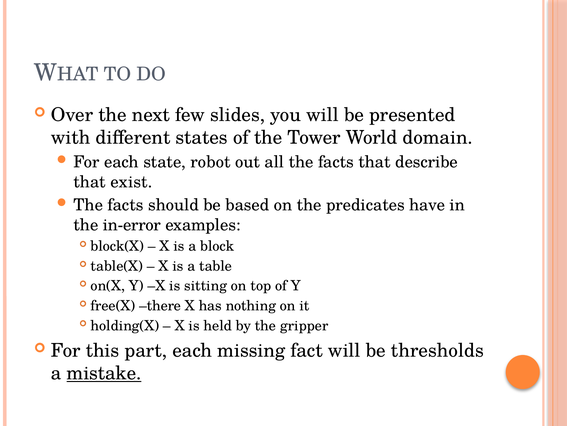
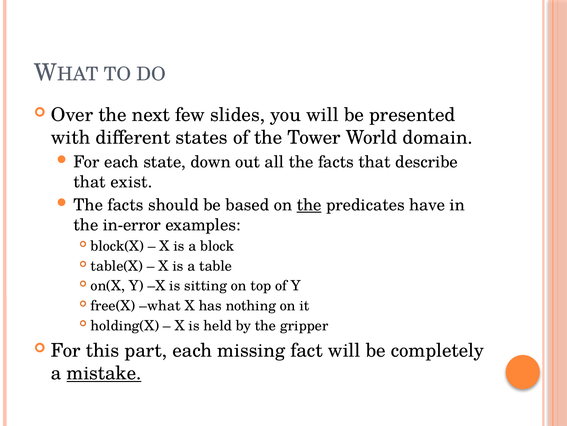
robot: robot -> down (211, 162)
the underline: none -> present (309, 205)
there: there -> what (160, 305)
thresholds: thresholds -> completely (438, 350)
